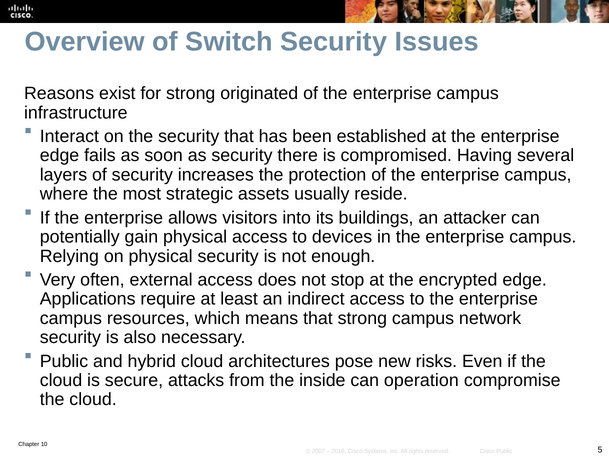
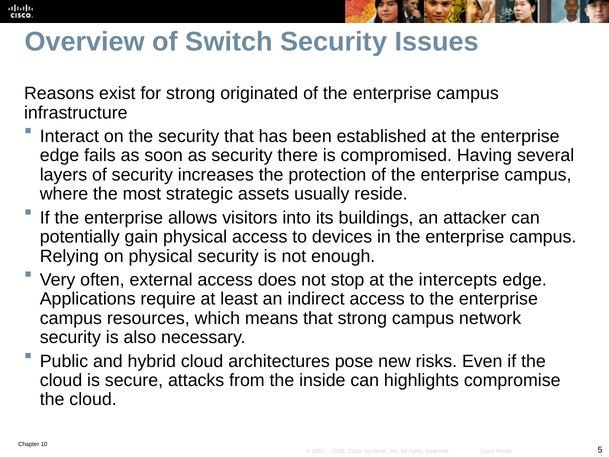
encrypted: encrypted -> intercepts (458, 280)
operation: operation -> highlights (421, 380)
